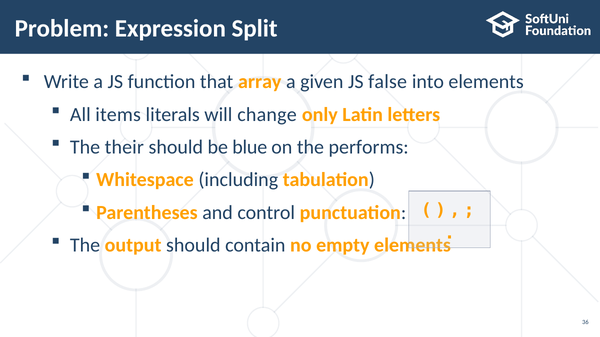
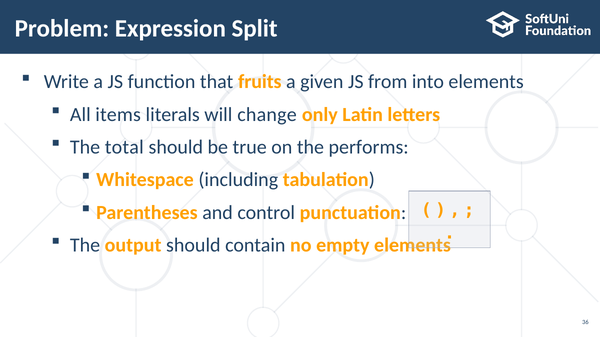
array: array -> fruits (260, 82)
false: false -> from (388, 82)
their: their -> total (124, 147)
blue: blue -> true (250, 147)
